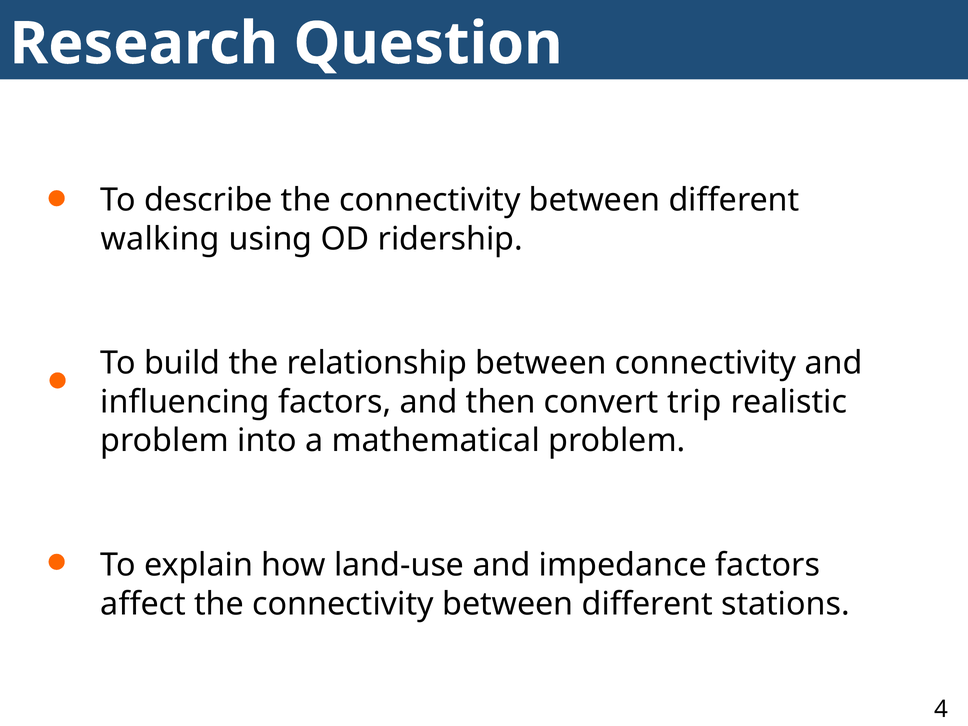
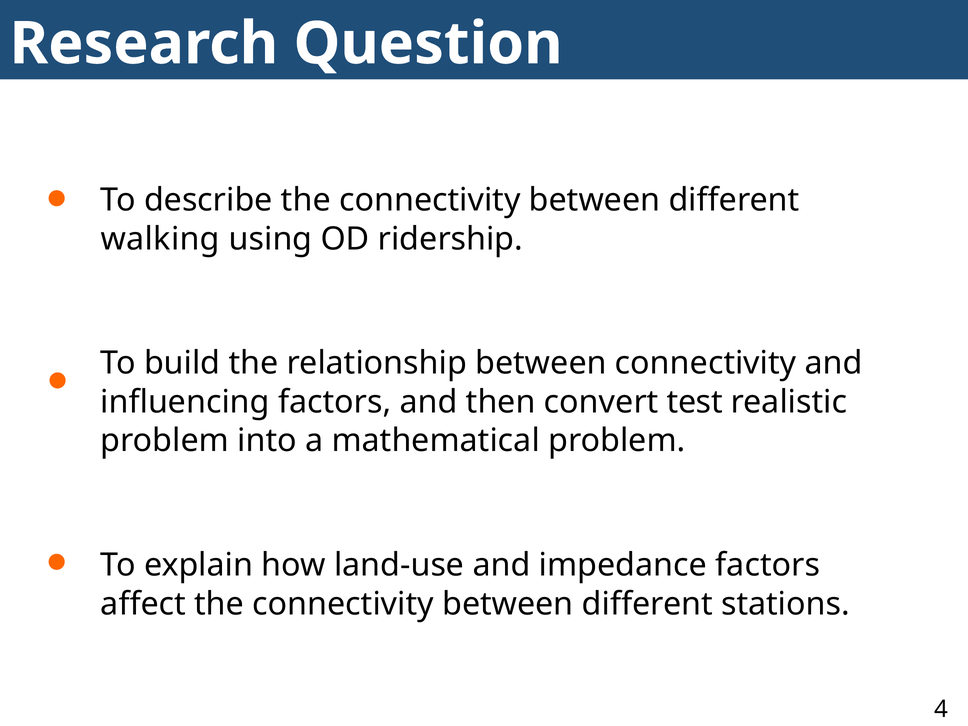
trip: trip -> test (695, 402)
